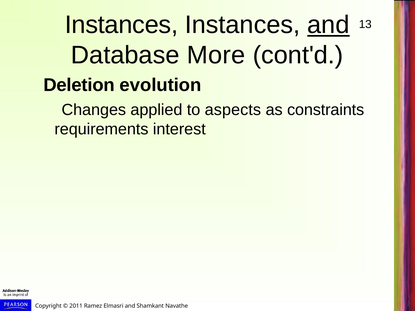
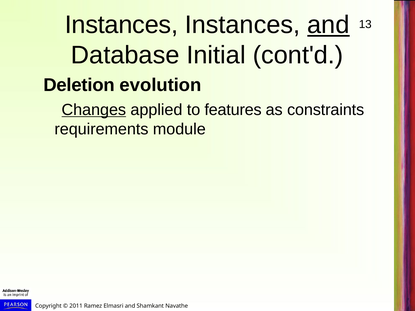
More: More -> Initial (216, 55)
Changes underline: none -> present (94, 110)
aspects: aspects -> features (233, 110)
interest: interest -> module (179, 129)
